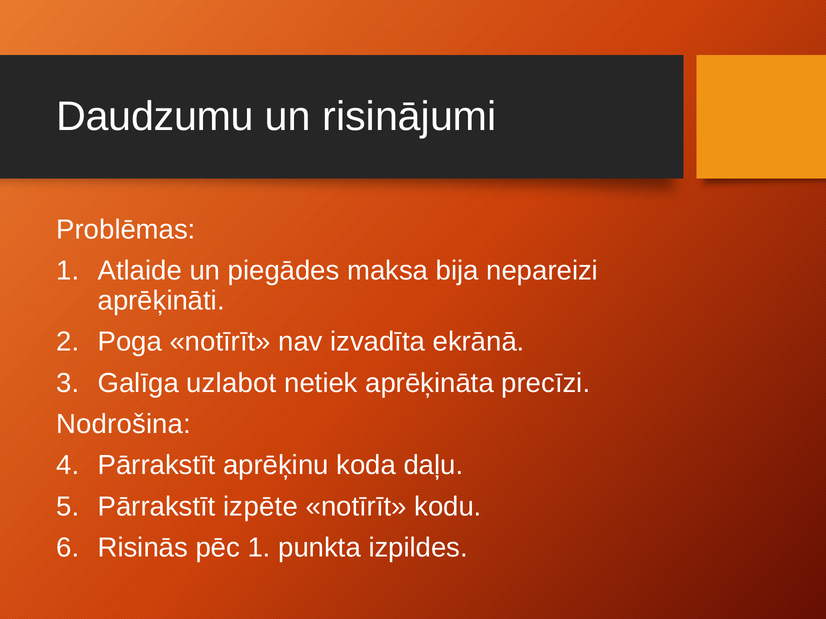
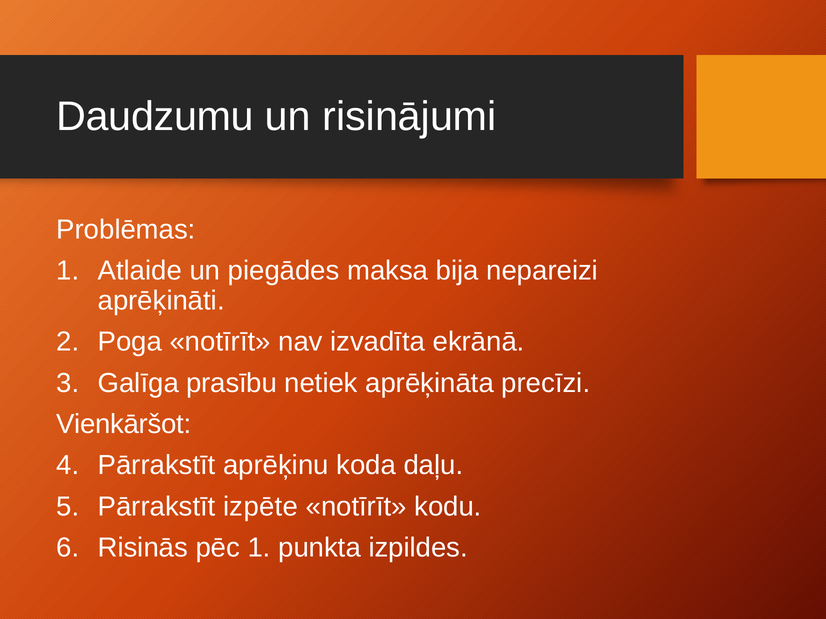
uzlabot: uzlabot -> prasību (232, 383)
Nodrošina: Nodrošina -> Vienkāršot (124, 424)
